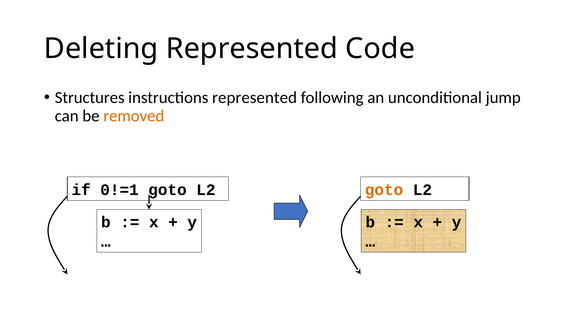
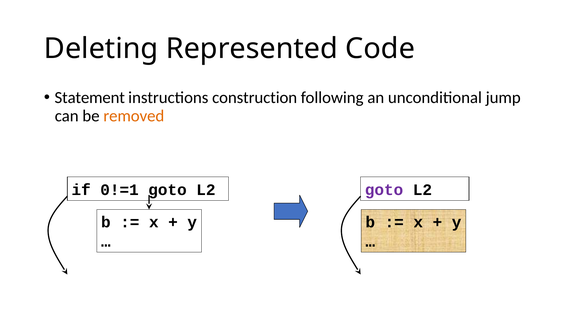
Structures: Structures -> Statement (90, 98)
instructions represented: represented -> construction (255, 98)
goto colour: orange -> purple (384, 190)
